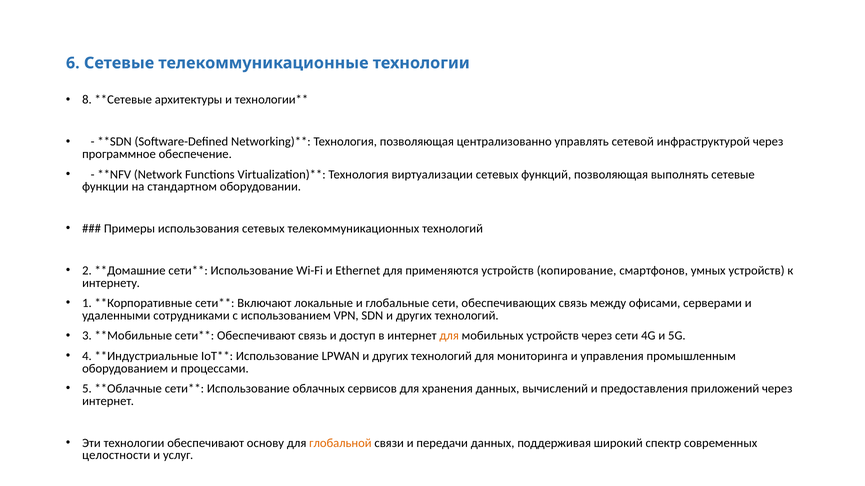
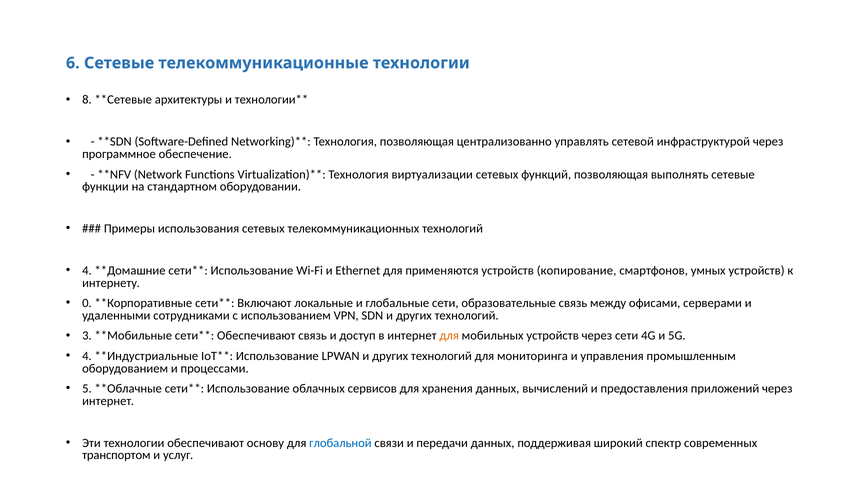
2: 2 -> 4 (87, 271)
1: 1 -> 0 (87, 304)
обеспечивающих: обеспечивающих -> образовательные (509, 304)
глобальной colour: orange -> blue (340, 443)
целостности: целостности -> транспортом (116, 456)
